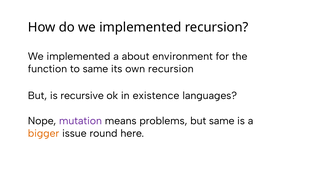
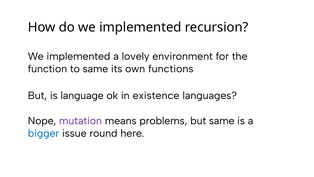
about: about -> lovely (136, 56)
own recursion: recursion -> functions (171, 69)
recursive: recursive -> language (82, 96)
bigger colour: orange -> blue (44, 133)
